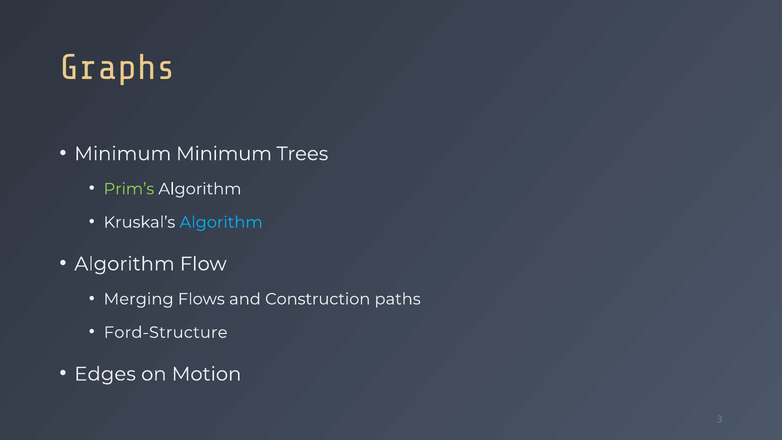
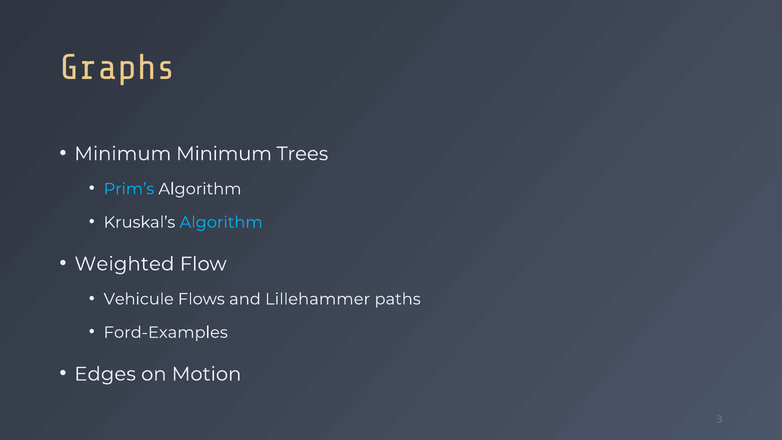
Prim’s colour: light green -> light blue (129, 189)
Algorithm: Algorithm -> Weighted (124, 264)
Merging: Merging -> Vehicule (139, 299)
Construction: Construction -> Lillehammer (318, 299)
Ford-Structure: Ford-Structure -> Ford-Examples (166, 332)
